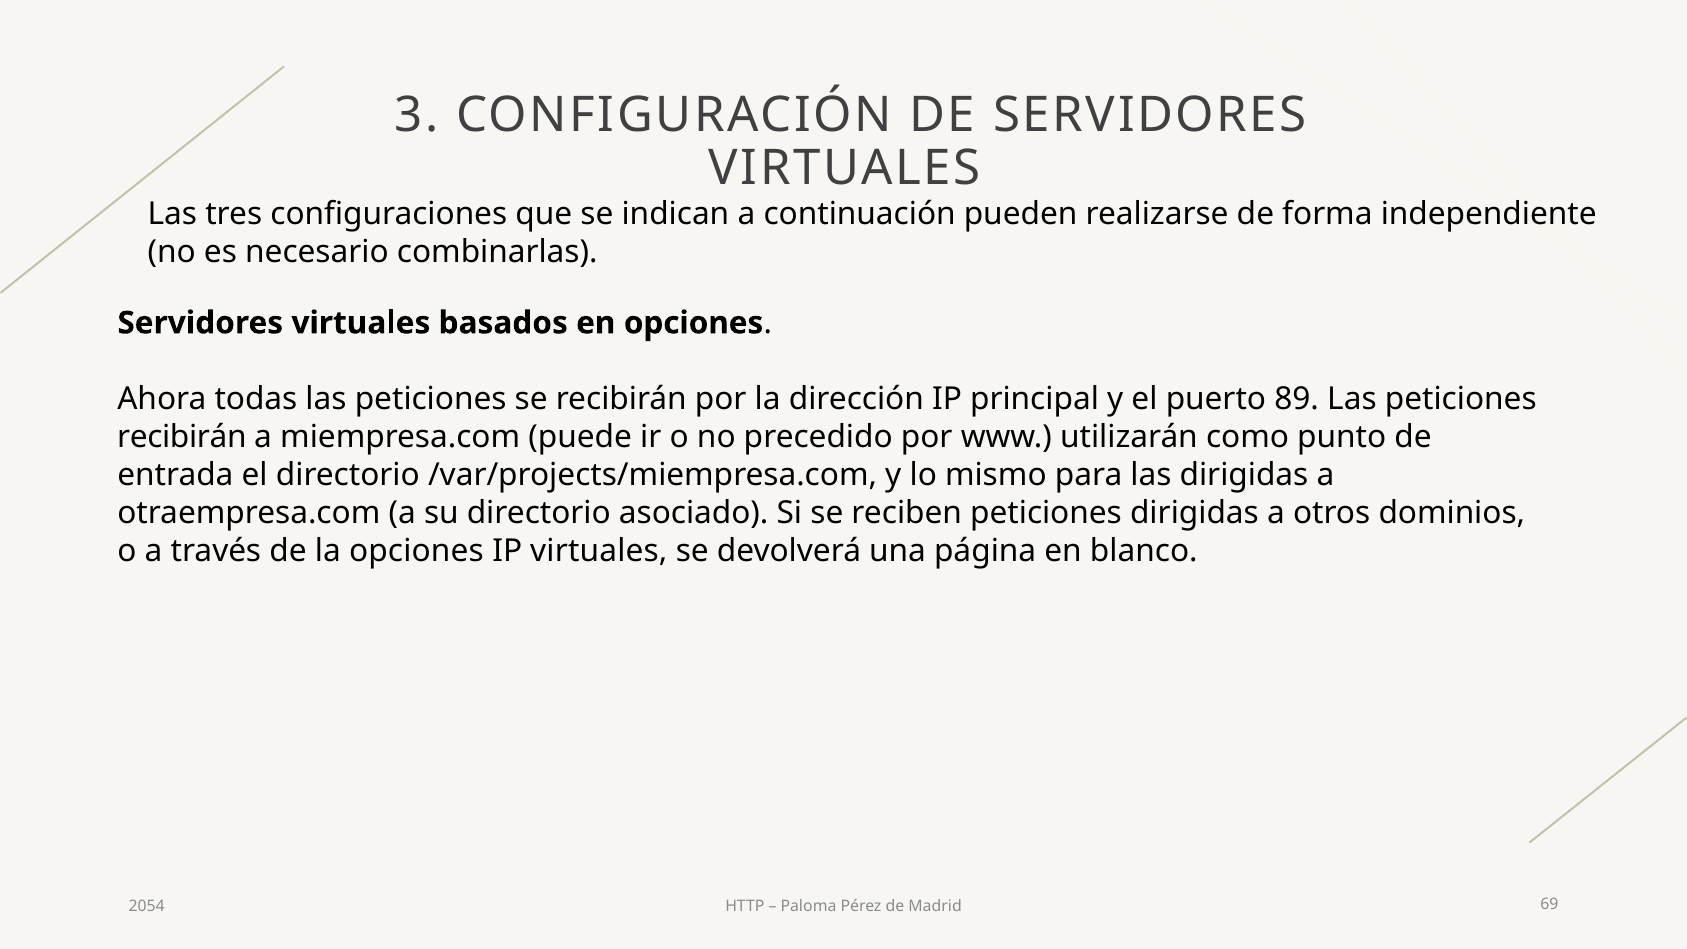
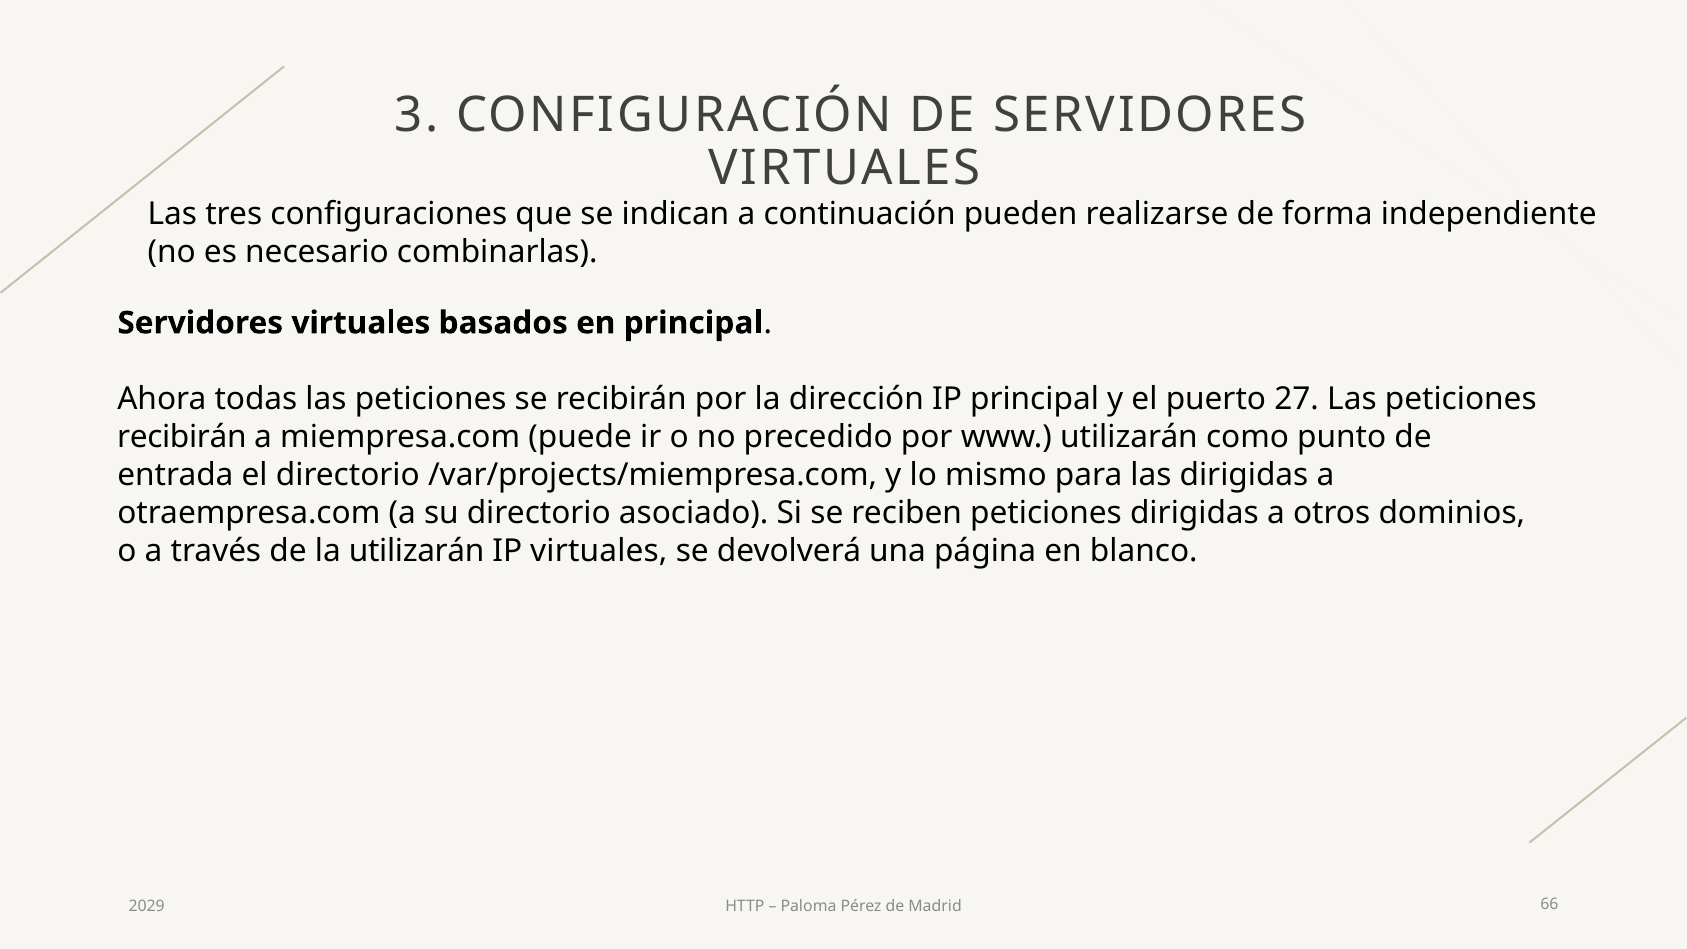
en opciones: opciones -> principal (693, 323)
89: 89 -> 27 (1297, 399)
la opciones: opciones -> utilizarán (417, 551)
2054: 2054 -> 2029 (147, 906)
69: 69 -> 66 (1549, 905)
